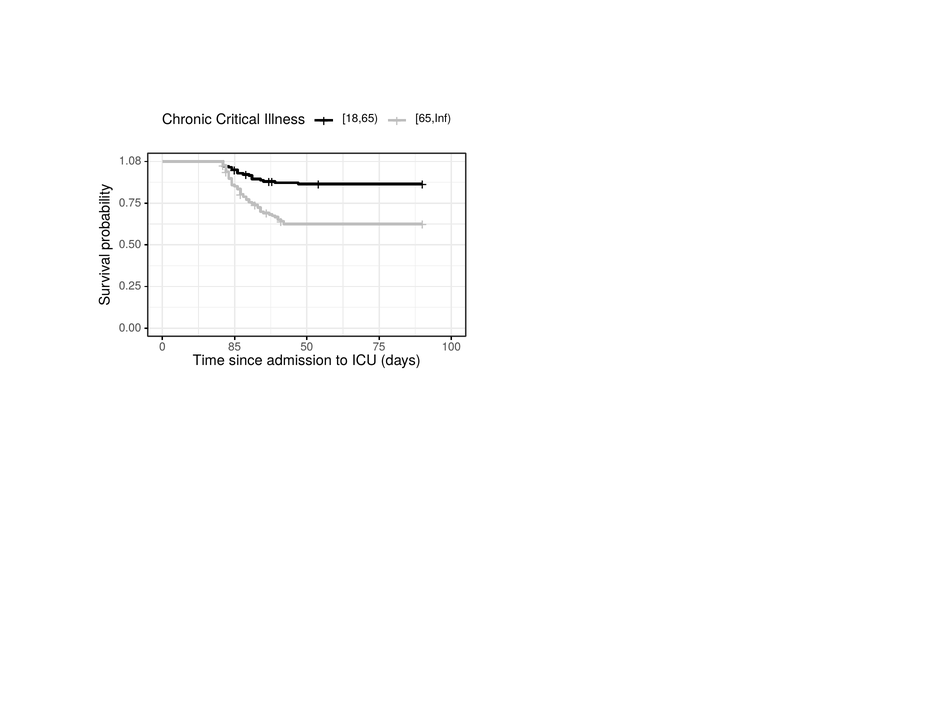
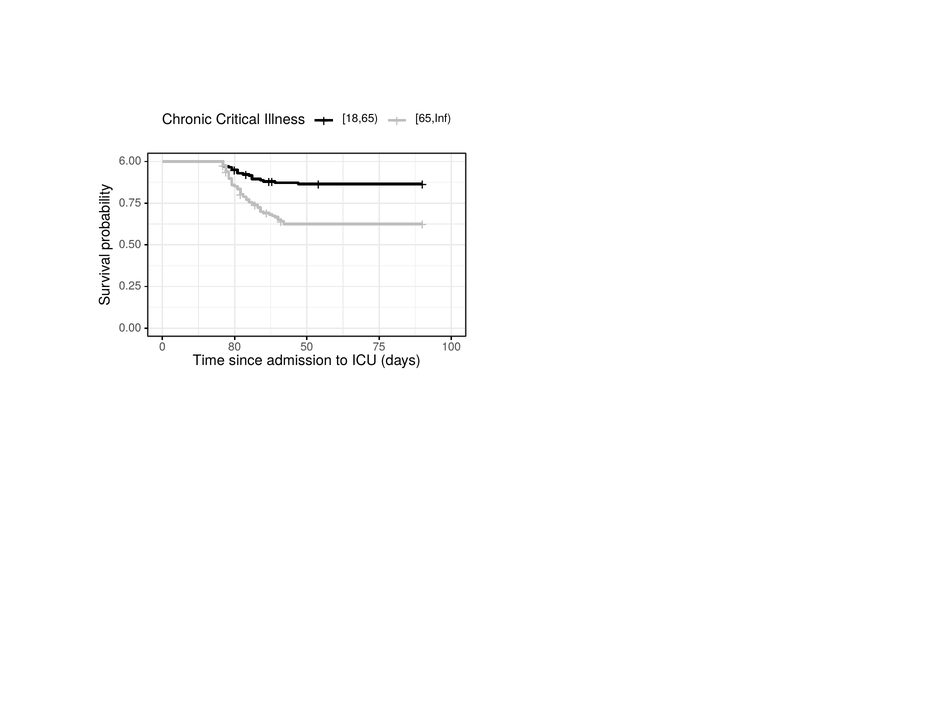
1.08: 1.08 -> 6.00 (130, 161)
85: 85 -> 80 (235, 347)
